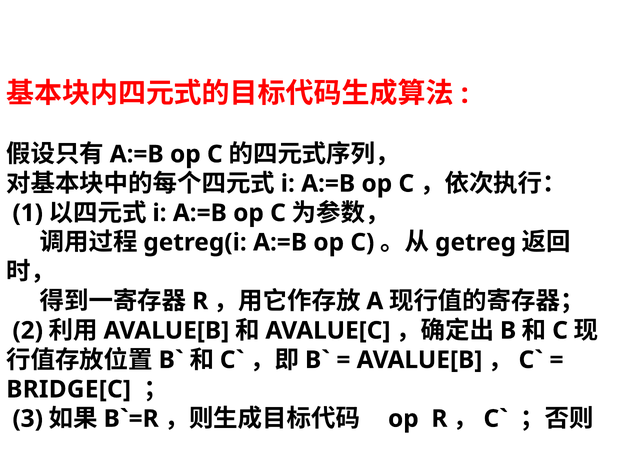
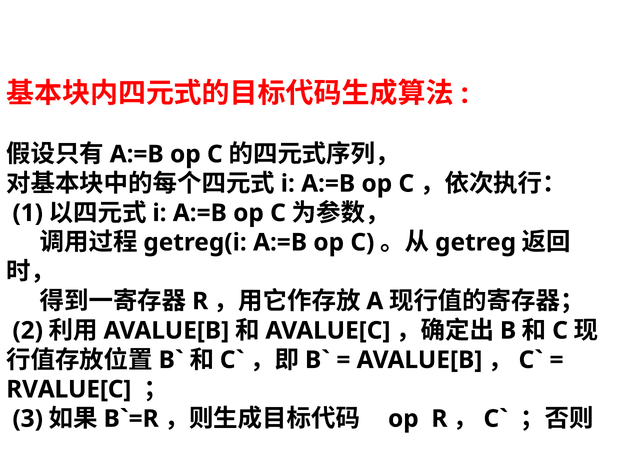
BRIDGE[C: BRIDGE[C -> RVALUE[C (69, 389)
